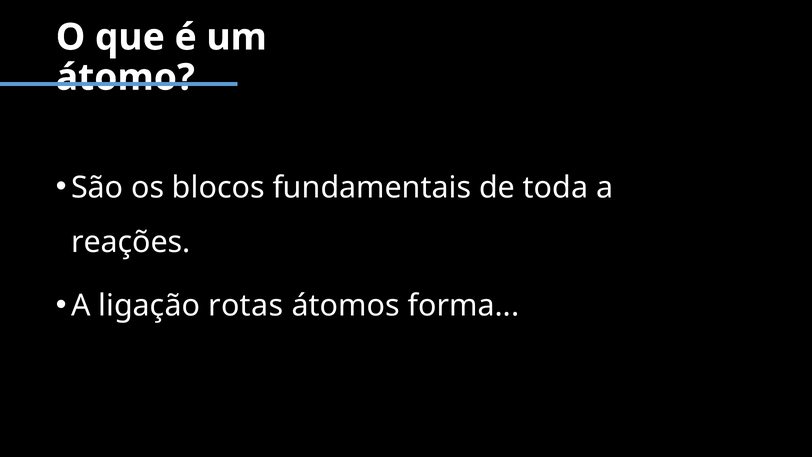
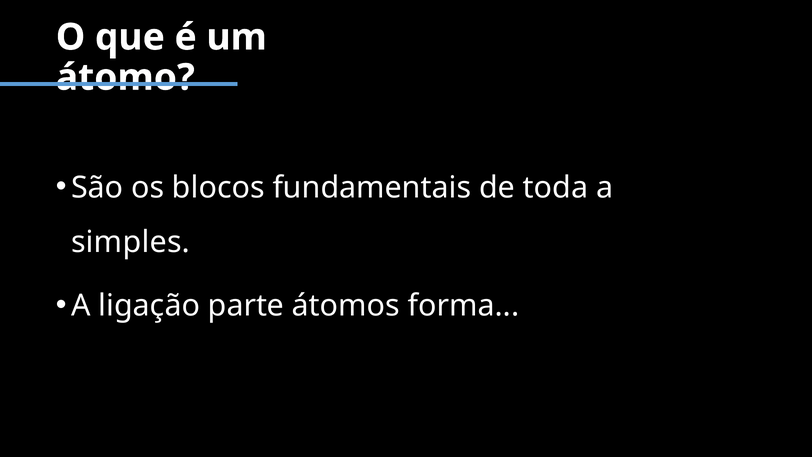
reações: reações -> simples (131, 242)
rotas: rotas -> parte (246, 306)
